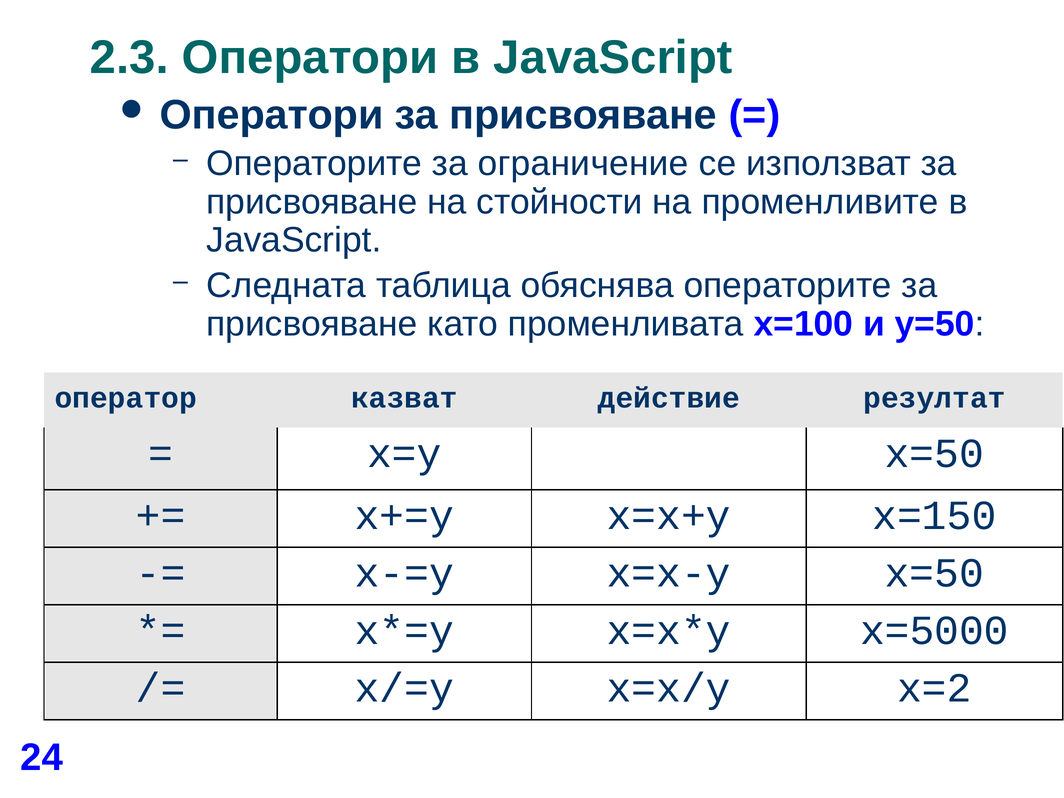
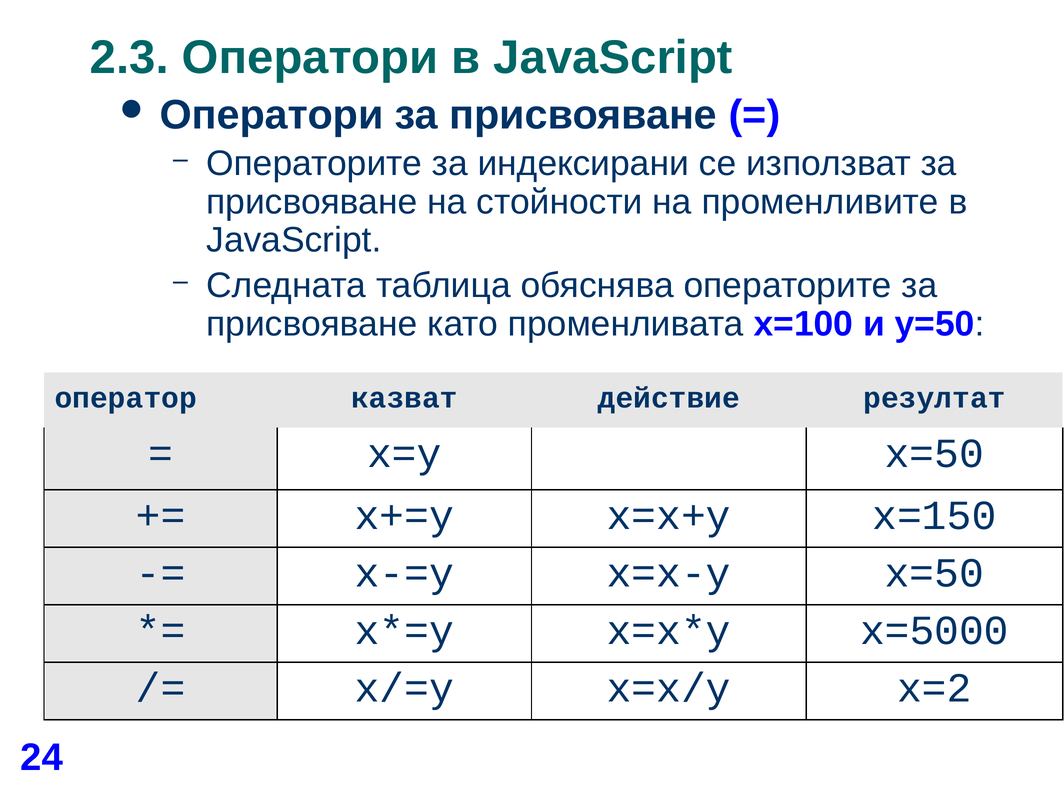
ограничение: ограничение -> индексирани (583, 164)
